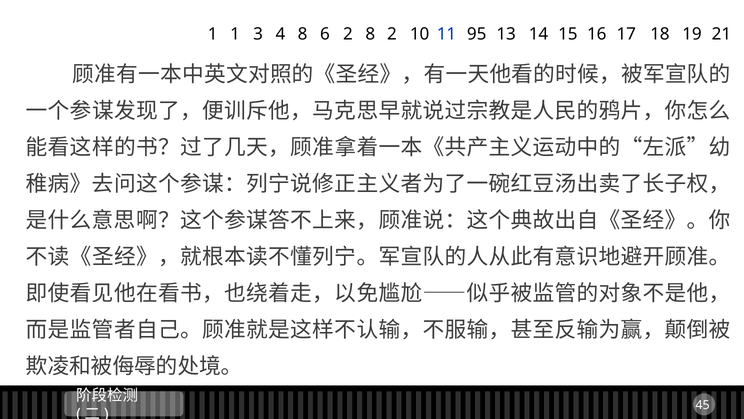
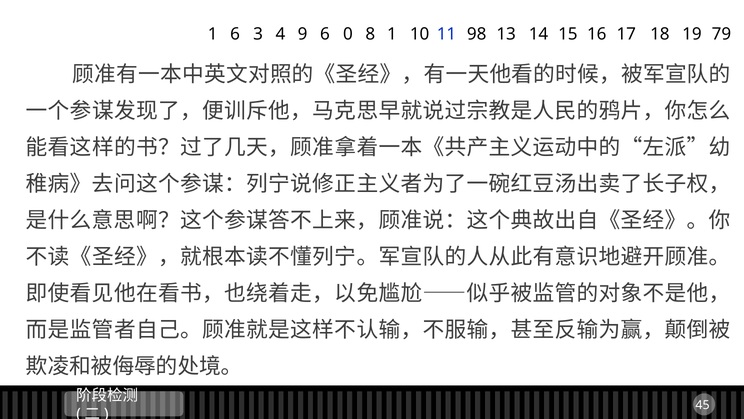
1 1: 1 -> 6 (235, 34)
4 8: 8 -> 9 (303, 34)
6 2: 2 -> 0 (348, 34)
8 2: 2 -> 1 (392, 34)
95: 95 -> 98 (477, 34)
21: 21 -> 79 (721, 34)
